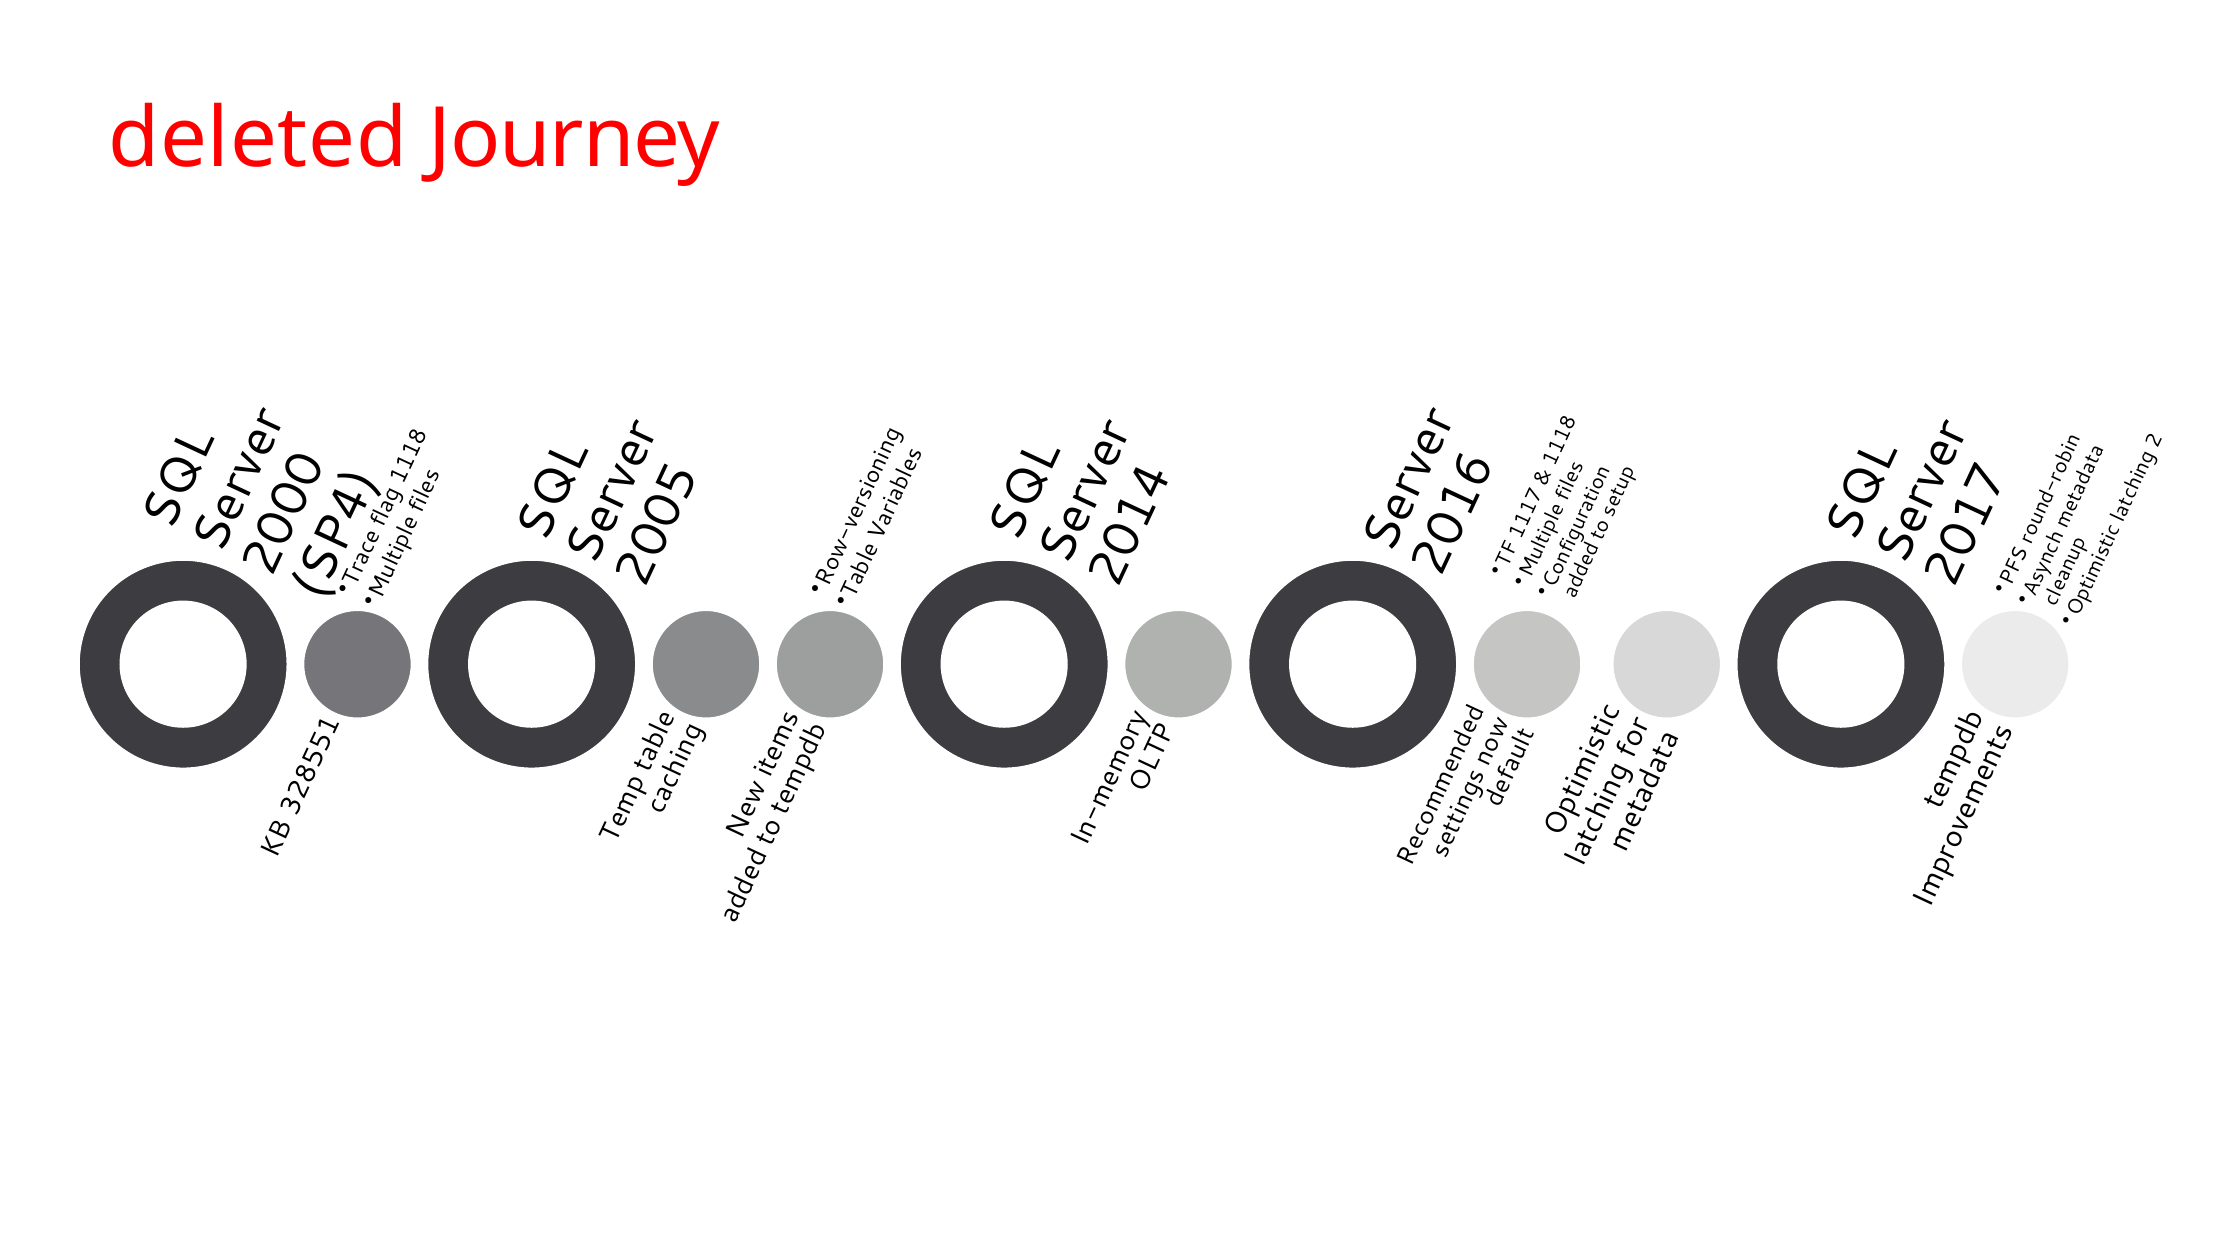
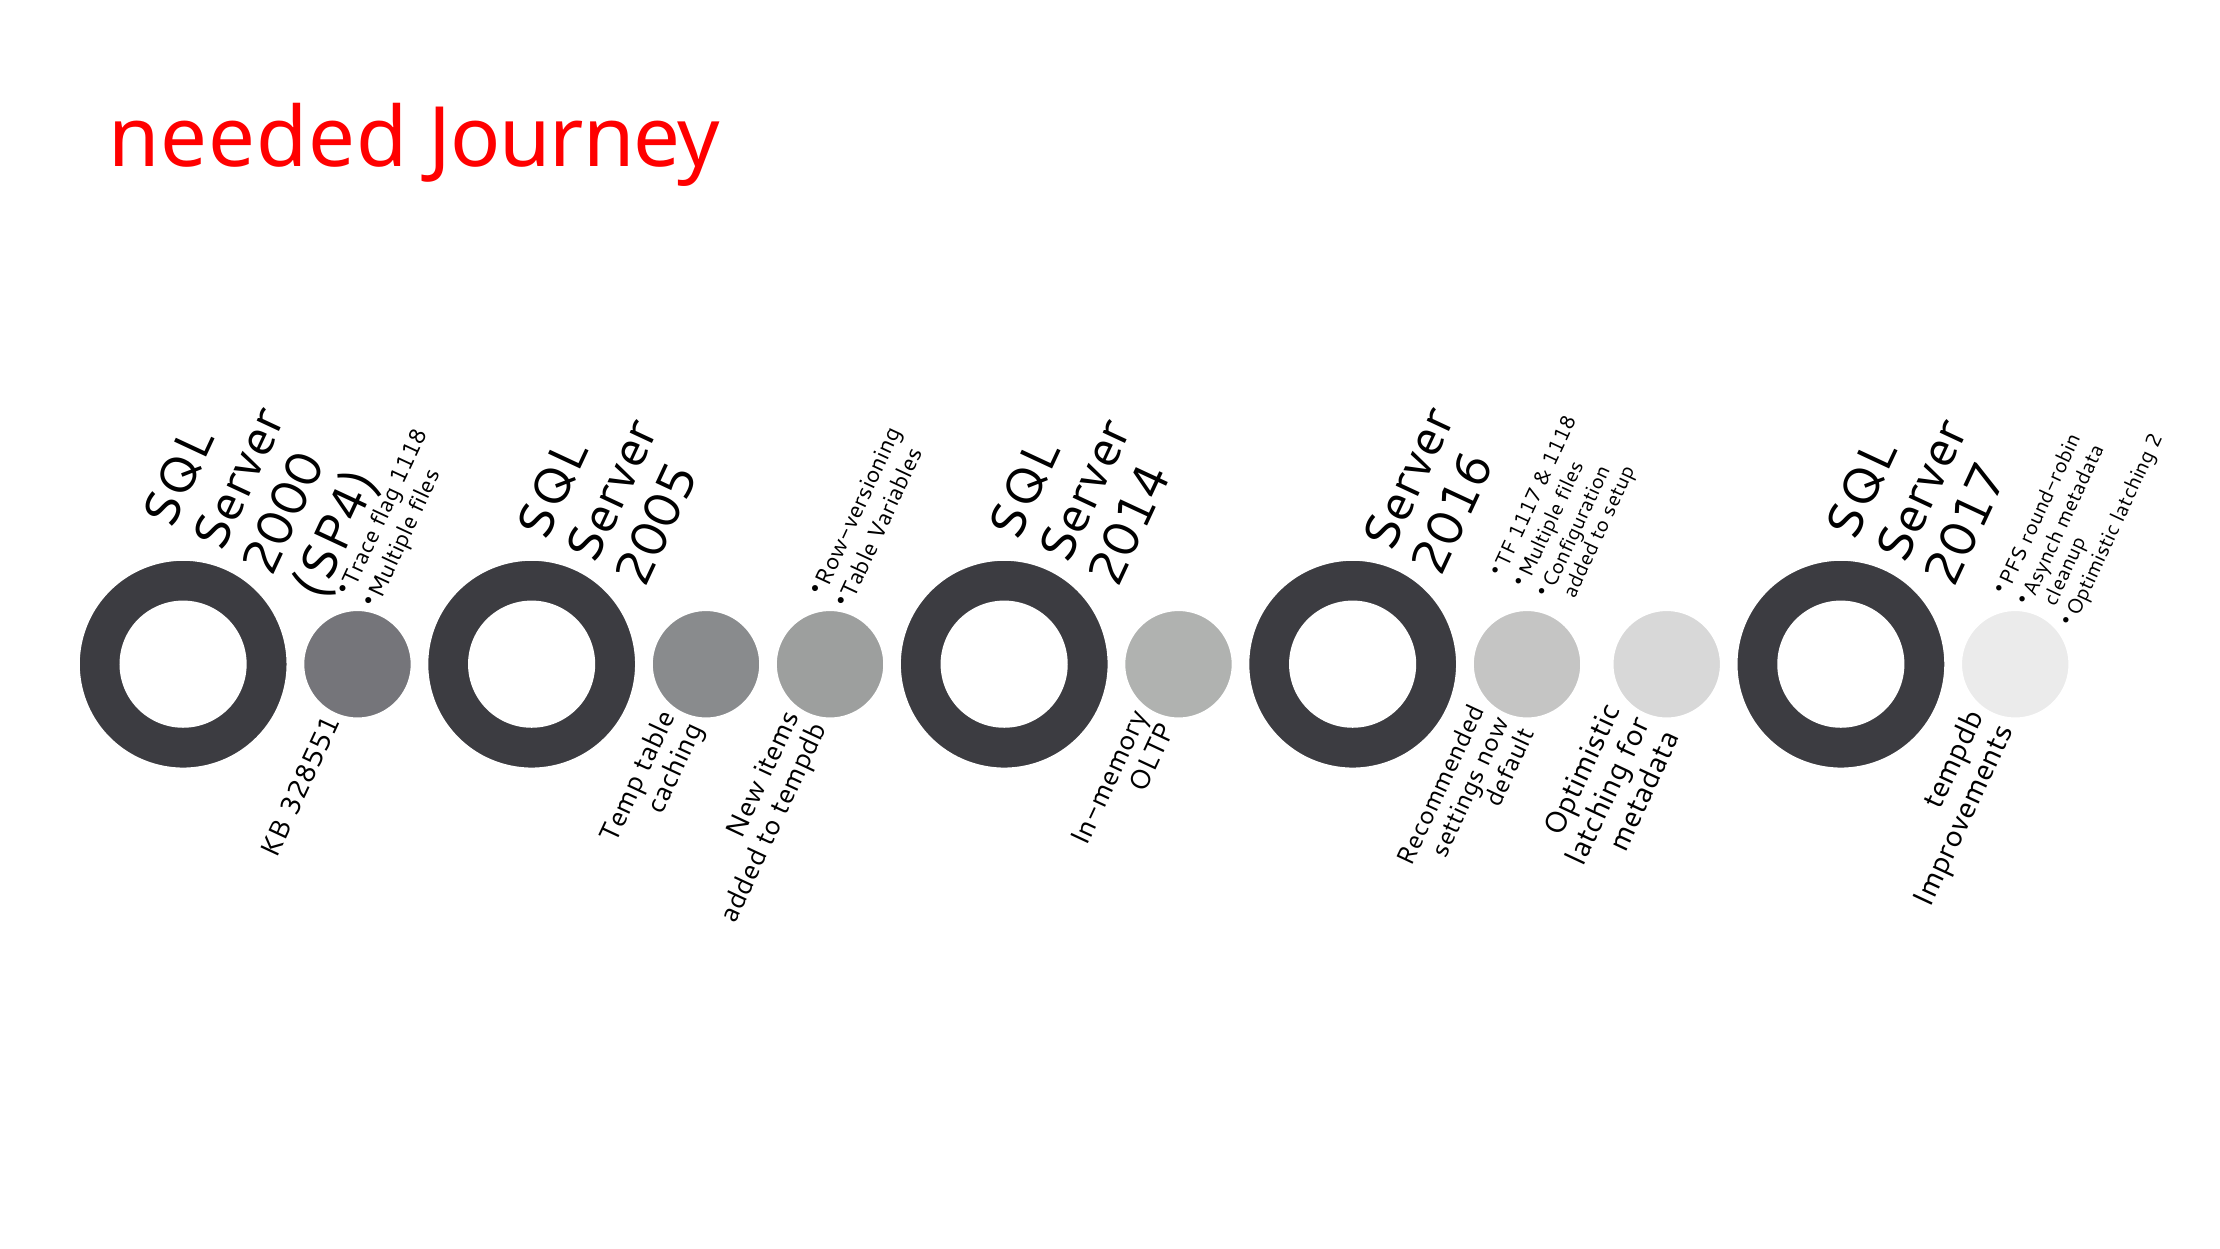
deleted: deleted -> needed (258, 139)
